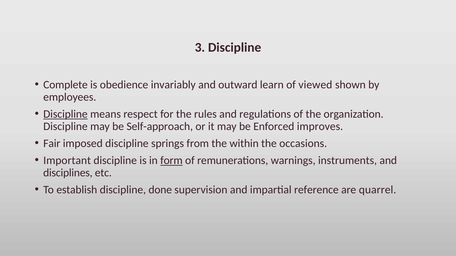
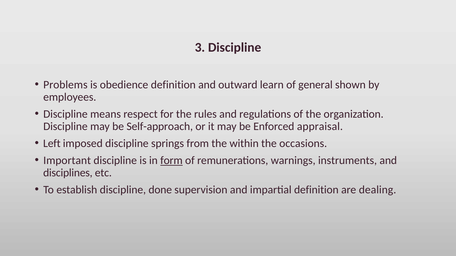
Complete: Complete -> Problems (65, 85)
obedience invariably: invariably -> definition (173, 85)
viewed: viewed -> general (315, 85)
Discipline underline: present -> none (65, 114)
improves: improves -> appraisal (320, 127)
Fair: Fair -> Left (52, 144)
impartial reference: reference -> definition (316, 190)
quarrel: quarrel -> dealing (378, 190)
